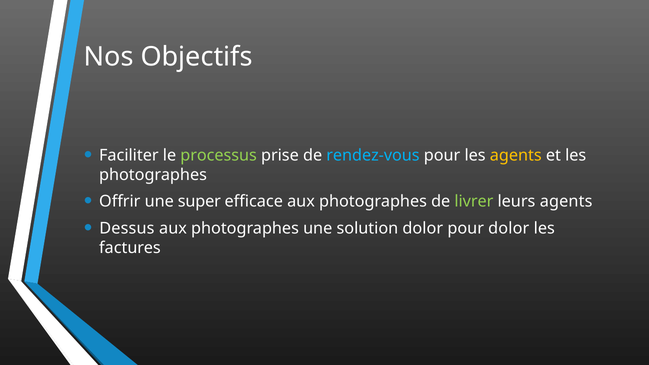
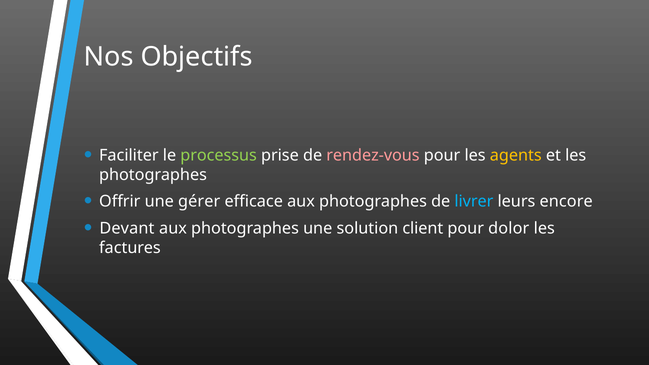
rendez-vous colour: light blue -> pink (373, 155)
super: super -> gérer (199, 202)
livrer colour: light green -> light blue (474, 202)
leurs agents: agents -> encore (566, 202)
Dessus: Dessus -> Devant (127, 228)
solution dolor: dolor -> client (423, 228)
